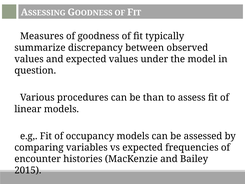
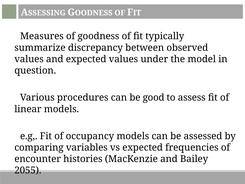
than: than -> good (154, 97)
2015: 2015 -> 2055 (28, 170)
